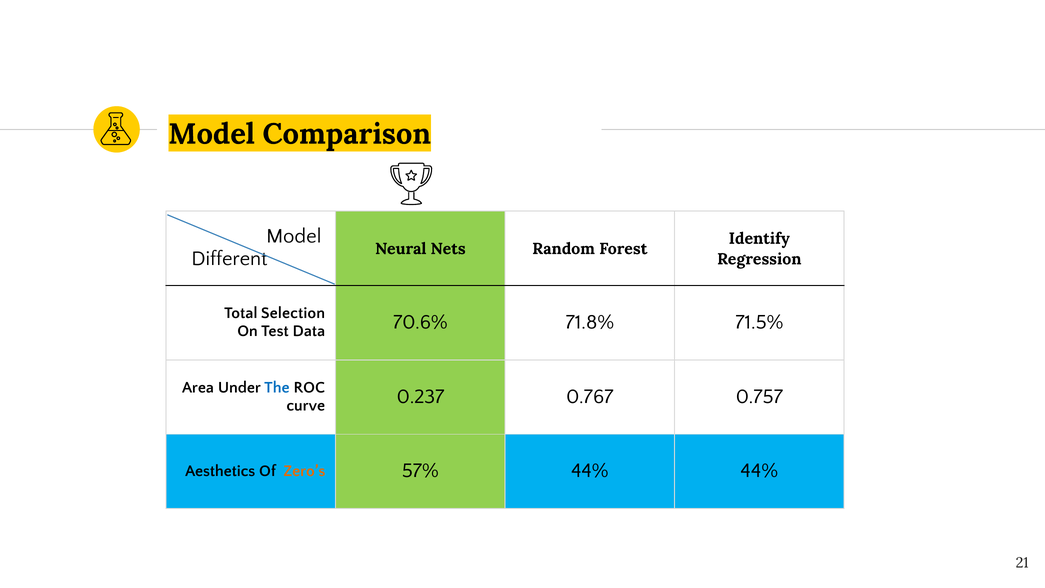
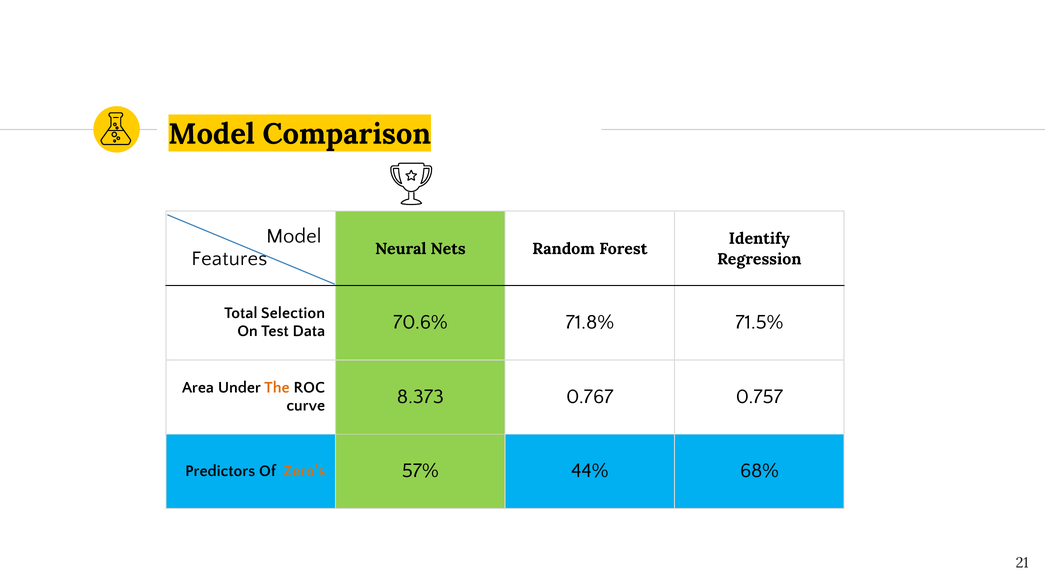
Different: Different -> Features (229, 259)
The colour: blue -> orange (277, 387)
0.237: 0.237 -> 8.373 (420, 396)
Aesthetics: Aesthetics -> Predictors (220, 471)
44% 44%: 44% -> 68% (759, 471)
